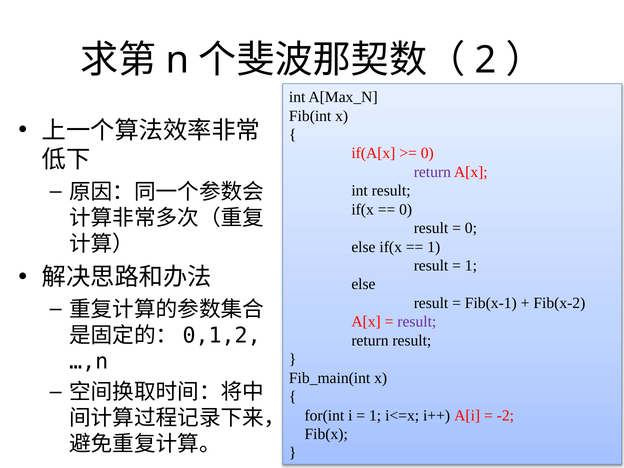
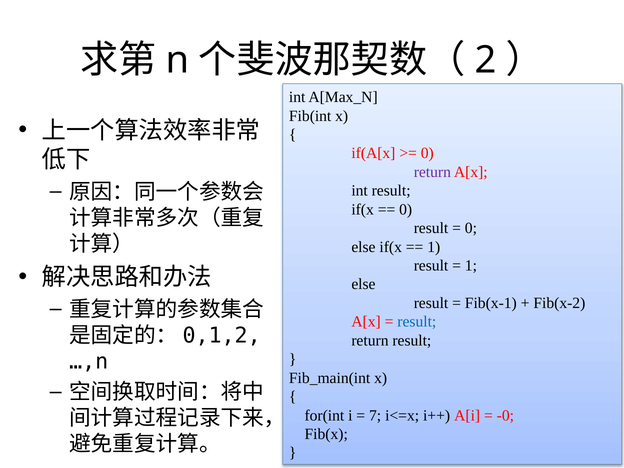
result colour: purple -> blue (417, 322)
1: 1 -> 7 (375, 415)
-2: -2 -> -0 (505, 415)
